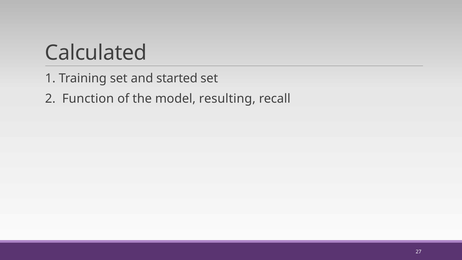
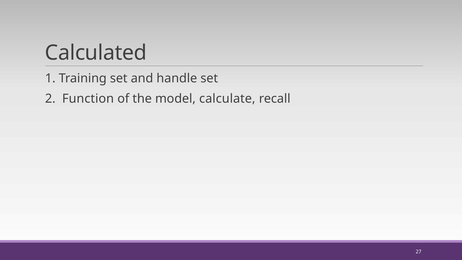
started: started -> handle (177, 78)
resulting: resulting -> calculate (227, 99)
